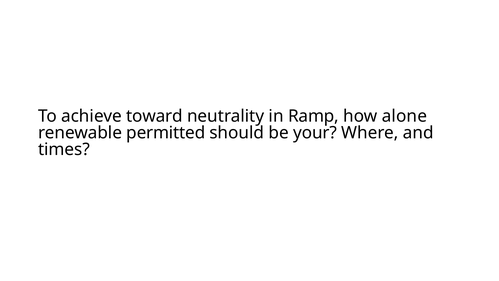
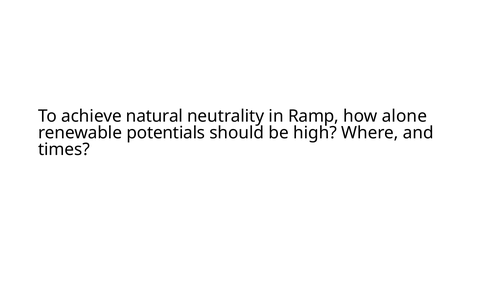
toward: toward -> natural (154, 116)
permitted: permitted -> potentials (166, 133)
your: your -> high (315, 133)
